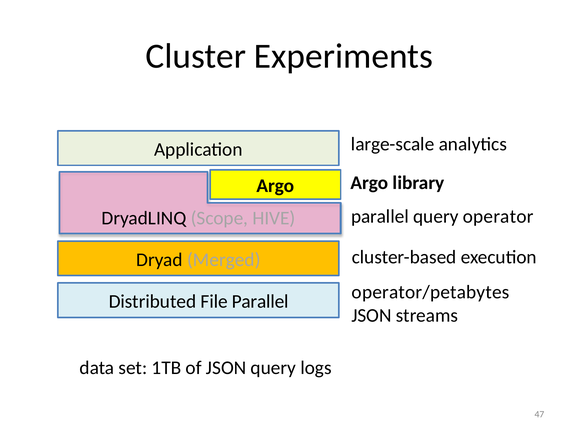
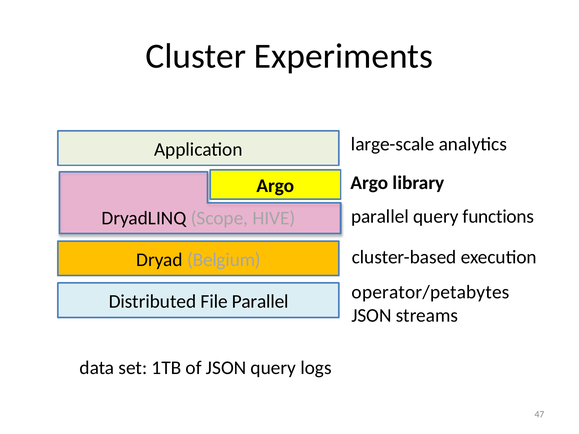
operator: operator -> functions (498, 217)
Merged: Merged -> Belgium (224, 260)
